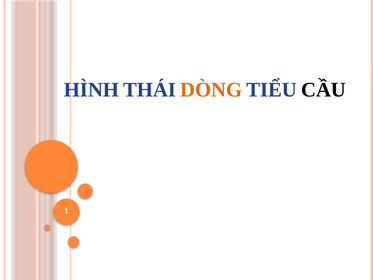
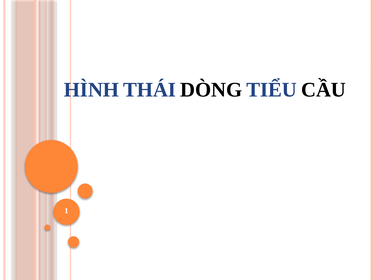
DÒNG colour: orange -> black (211, 90)
